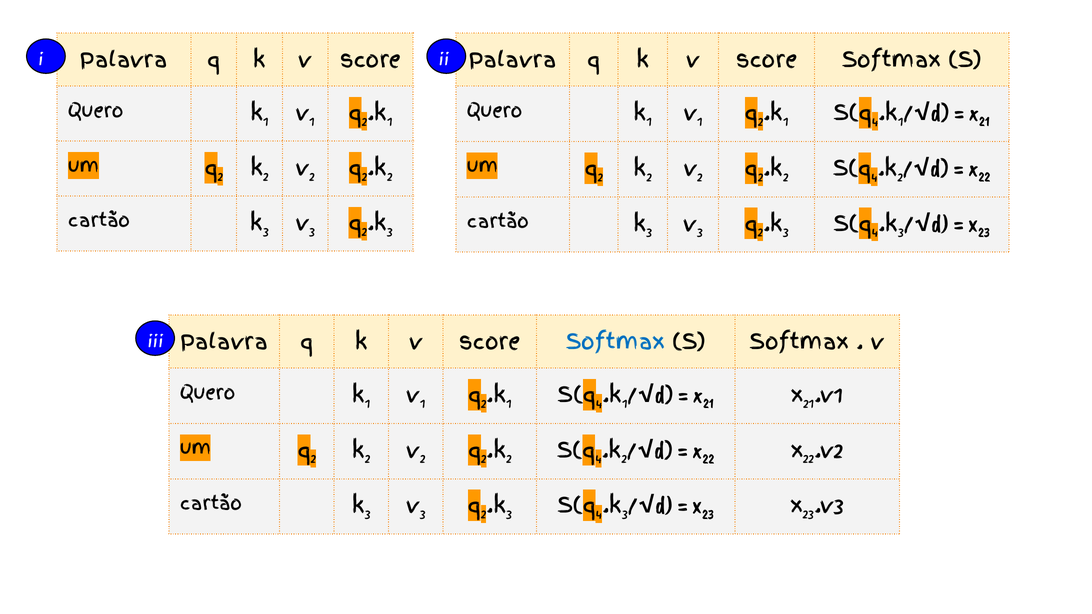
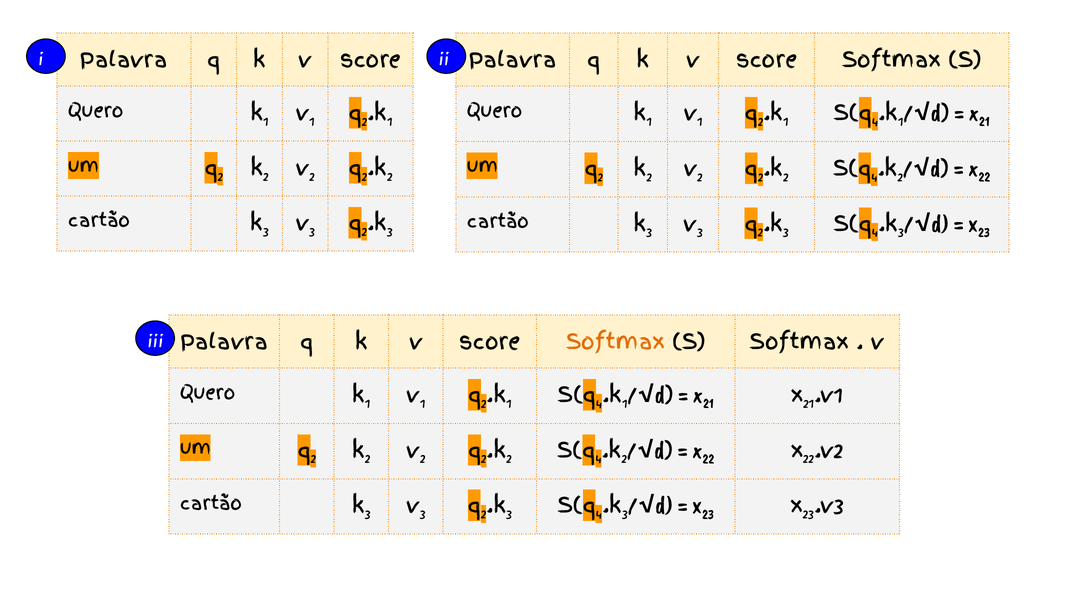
Softmax colour: blue -> orange (615, 342)
